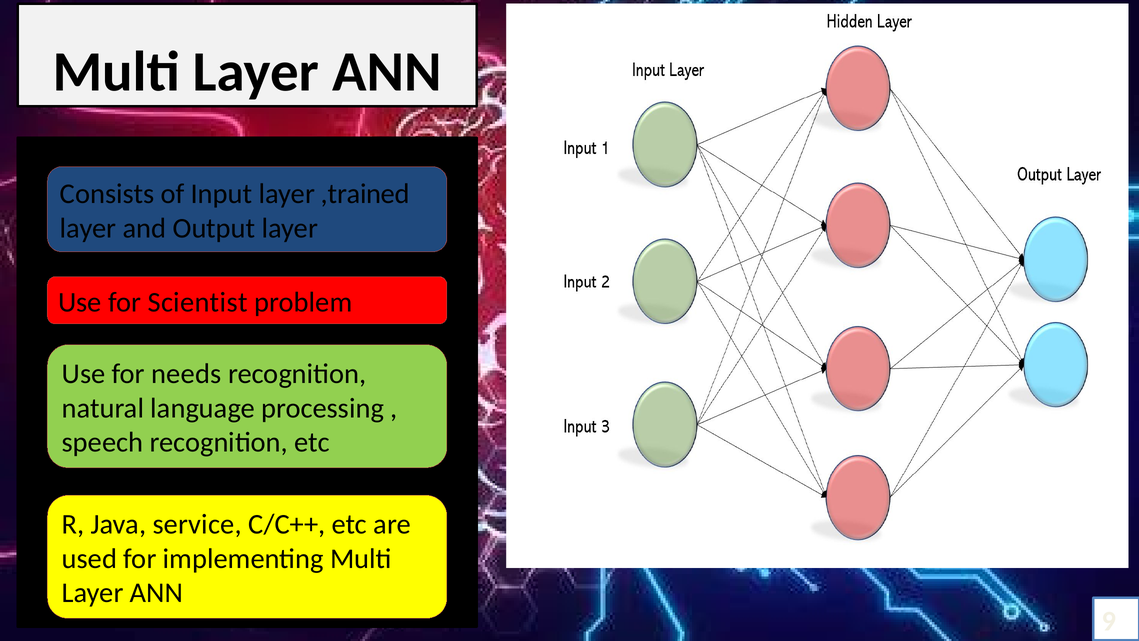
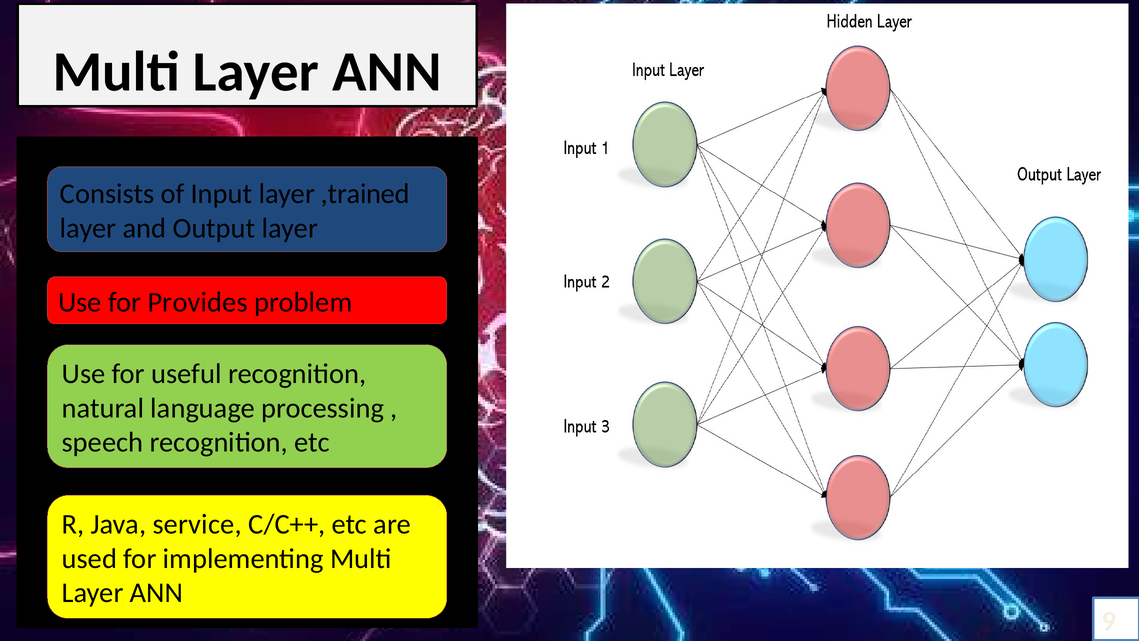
Scientist: Scientist -> Provides (198, 302)
needs: needs -> useful (186, 374)
